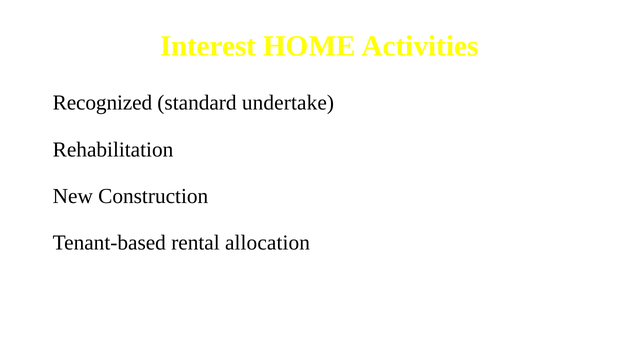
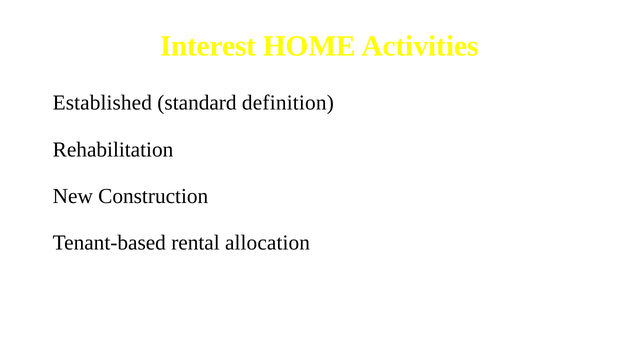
Recognized: Recognized -> Established (102, 103)
undertake: undertake -> definition (288, 103)
